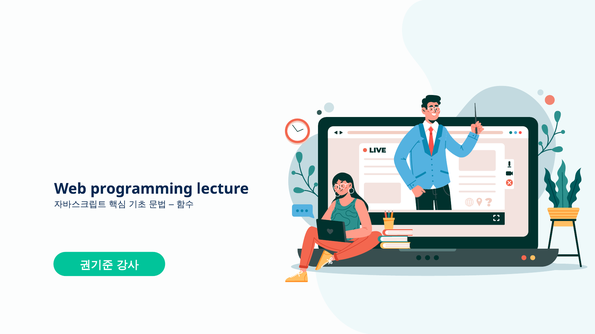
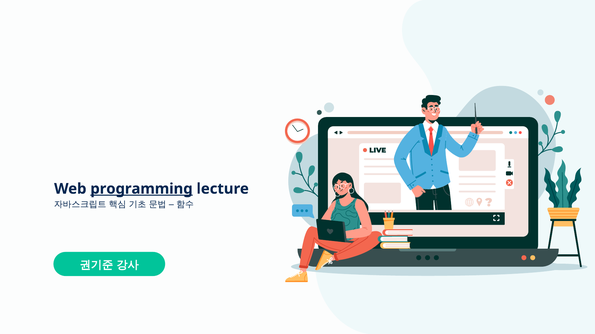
programming underline: none -> present (141, 189)
